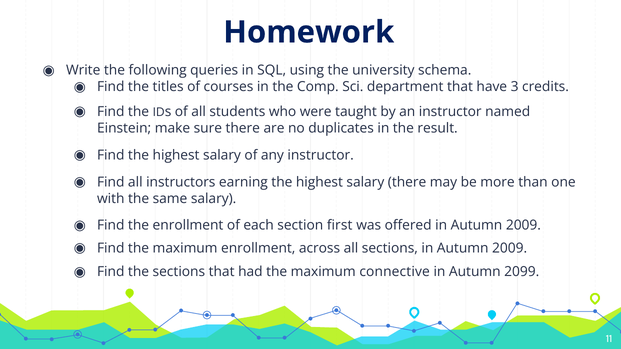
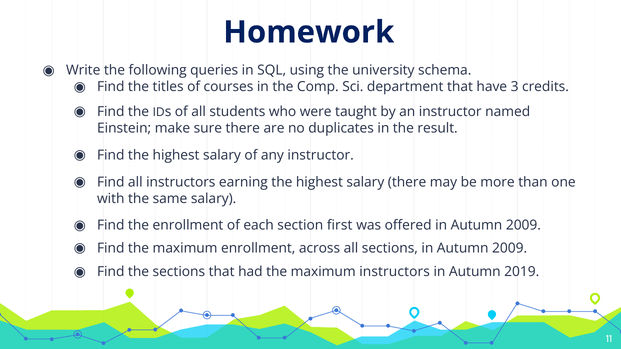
maximum connective: connective -> instructors (395, 272)
2099: 2099 -> 2019 (522, 272)
